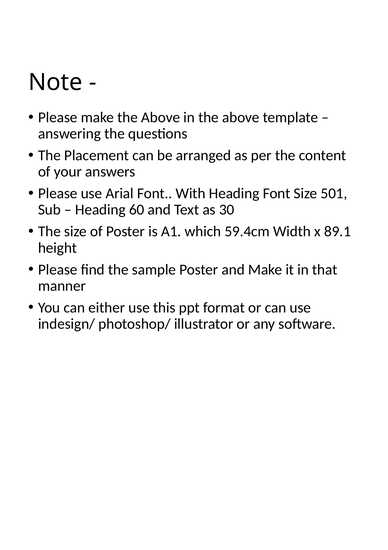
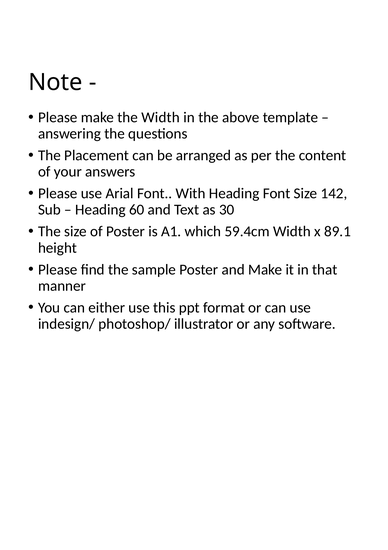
make the Above: Above -> Width (161, 117)
501: 501 -> 142 (334, 193)
